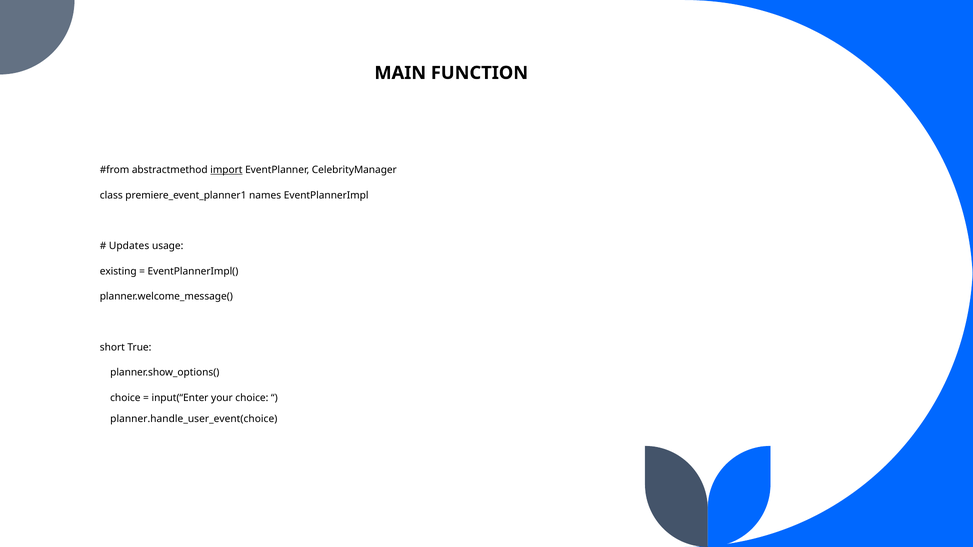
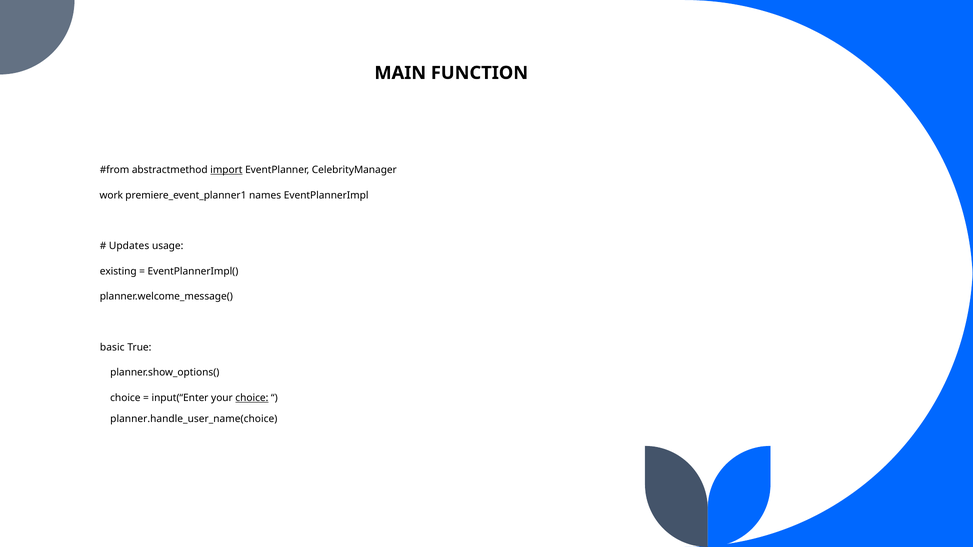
class: class -> work (111, 195)
short: short -> basic (112, 347)
choice underline: none -> present (252, 398)
planner.handle_user_event(choice: planner.handle_user_event(choice -> planner.handle_user_name(choice (194, 419)
